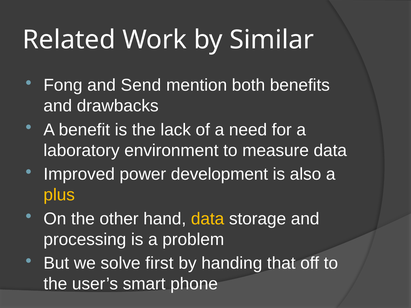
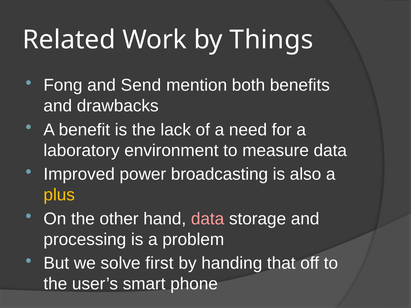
Similar: Similar -> Things (272, 40)
development: development -> broadcasting (219, 174)
data colour: yellow -> pink (208, 219)
